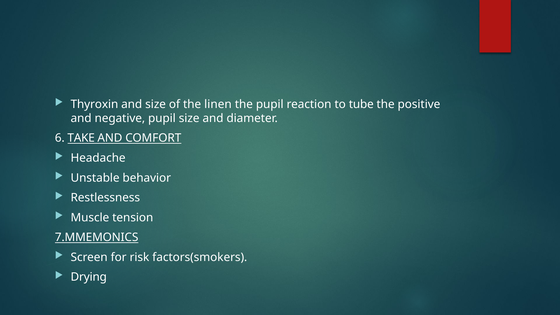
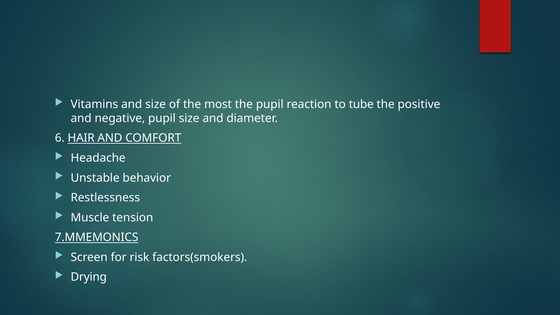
Thyroxin: Thyroxin -> Vitamins (94, 104)
linen: linen -> most (218, 104)
TAKE: TAKE -> HAIR (81, 138)
